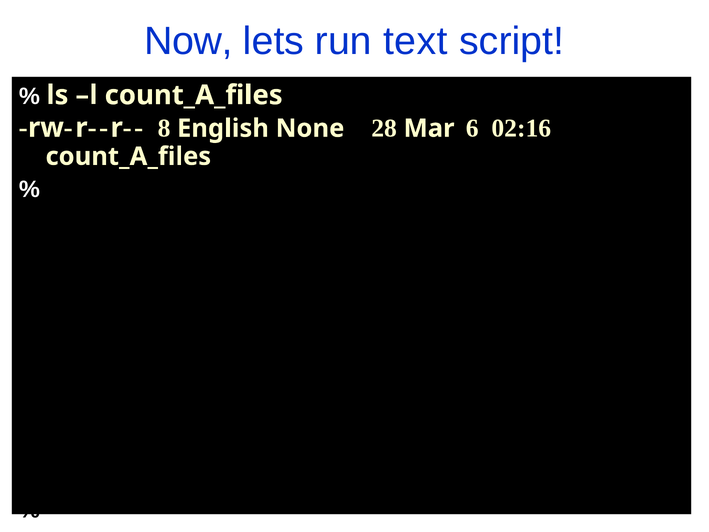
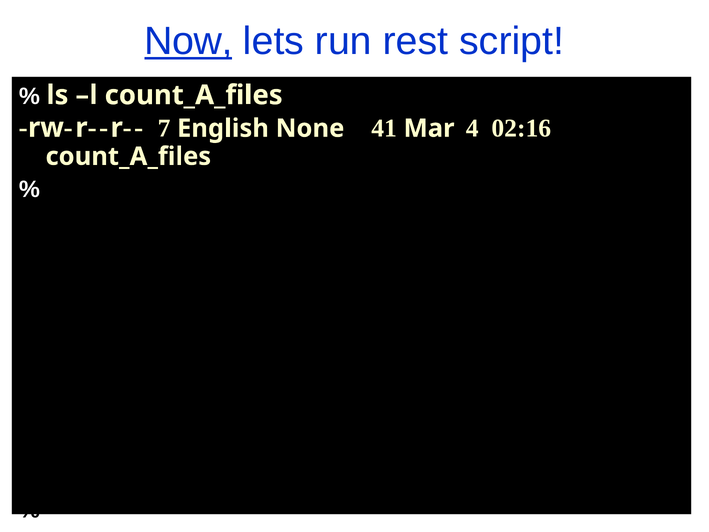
Now underline: none -> present (188, 41)
text: text -> rest (416, 41)
8: 8 -> 7 (164, 128)
28: 28 -> 41 (384, 128)
6: 6 -> 4 (472, 128)
